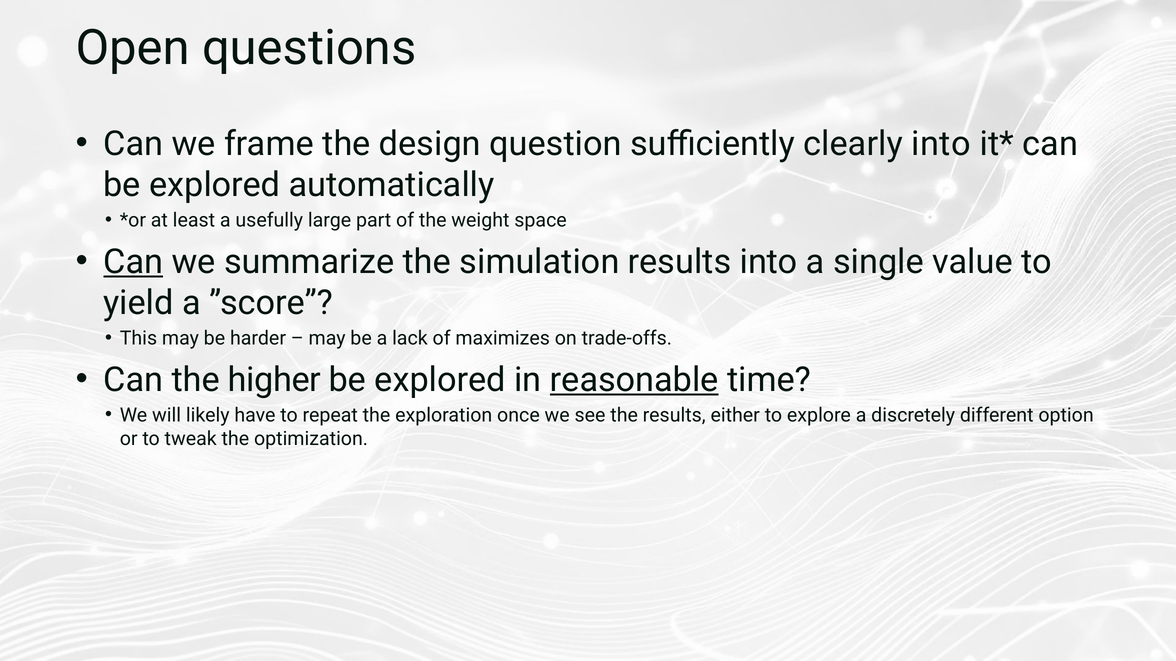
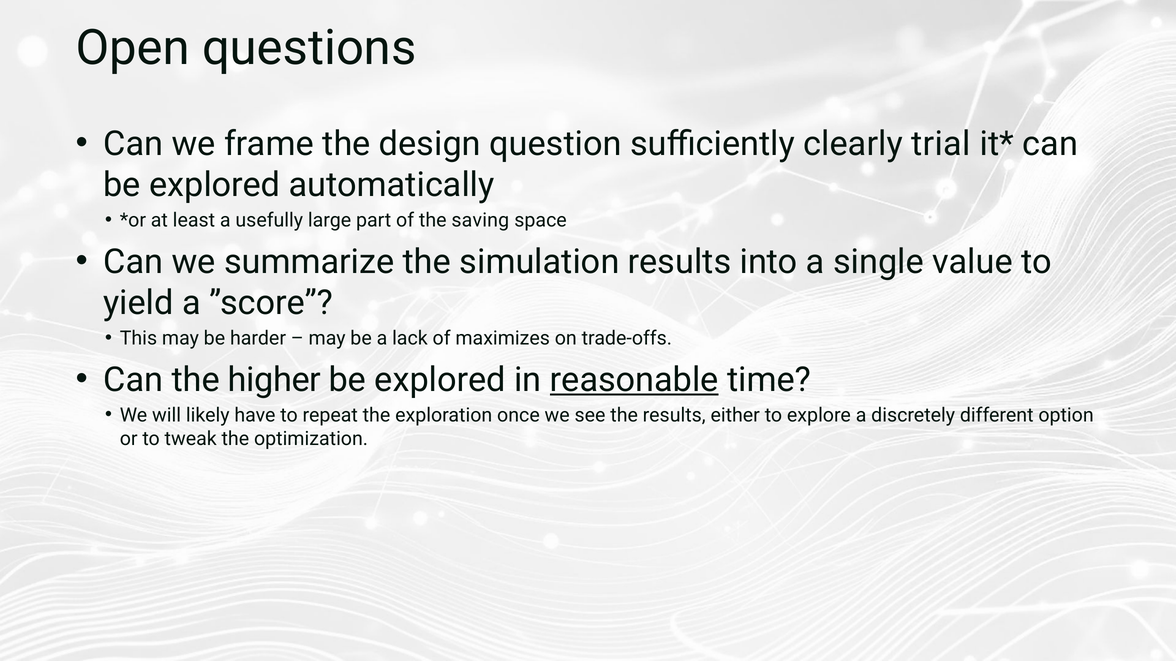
clearly into: into -> trial (941, 144)
weight: weight -> saving (480, 220)
Can underline: present -> none (133, 262)
